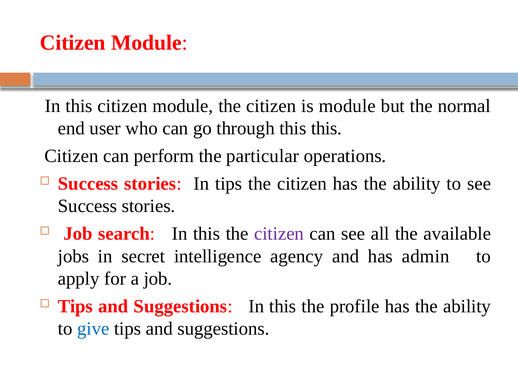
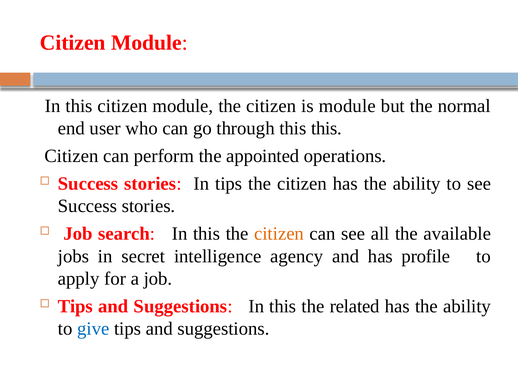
particular: particular -> appointed (263, 156)
citizen colour: purple -> orange (279, 233)
admin: admin -> profile (426, 256)
profile: profile -> related (355, 306)
